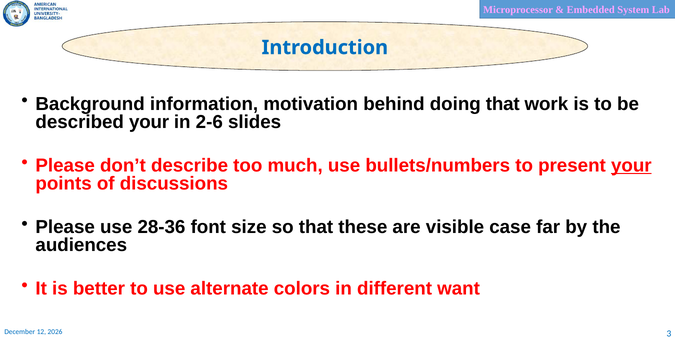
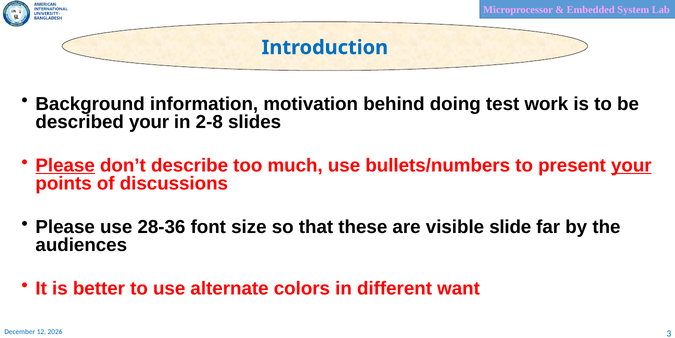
doing that: that -> test (503, 104)
2-6: 2-6 -> 2-8 (209, 122)
Please underline: none -> present (65, 165)
case: case -> slide (510, 227)
